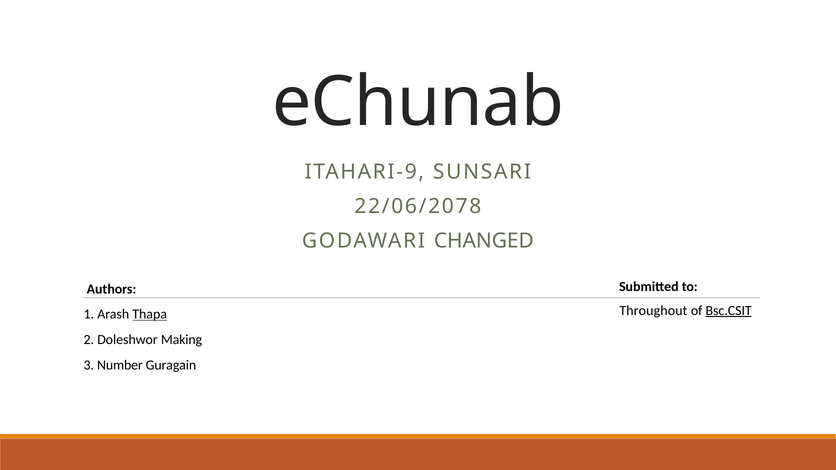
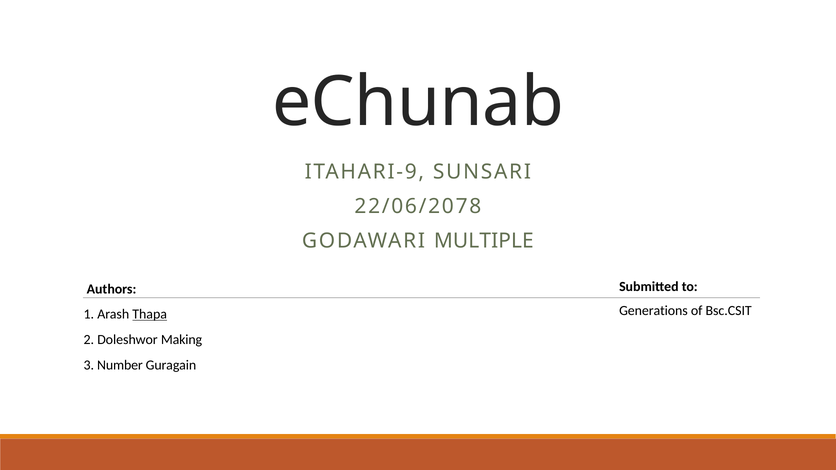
CHANGED: CHANGED -> MULTIPLE (484, 241)
Throughout: Throughout -> Generations (653, 311)
Bsc.CSIT underline: present -> none (729, 311)
